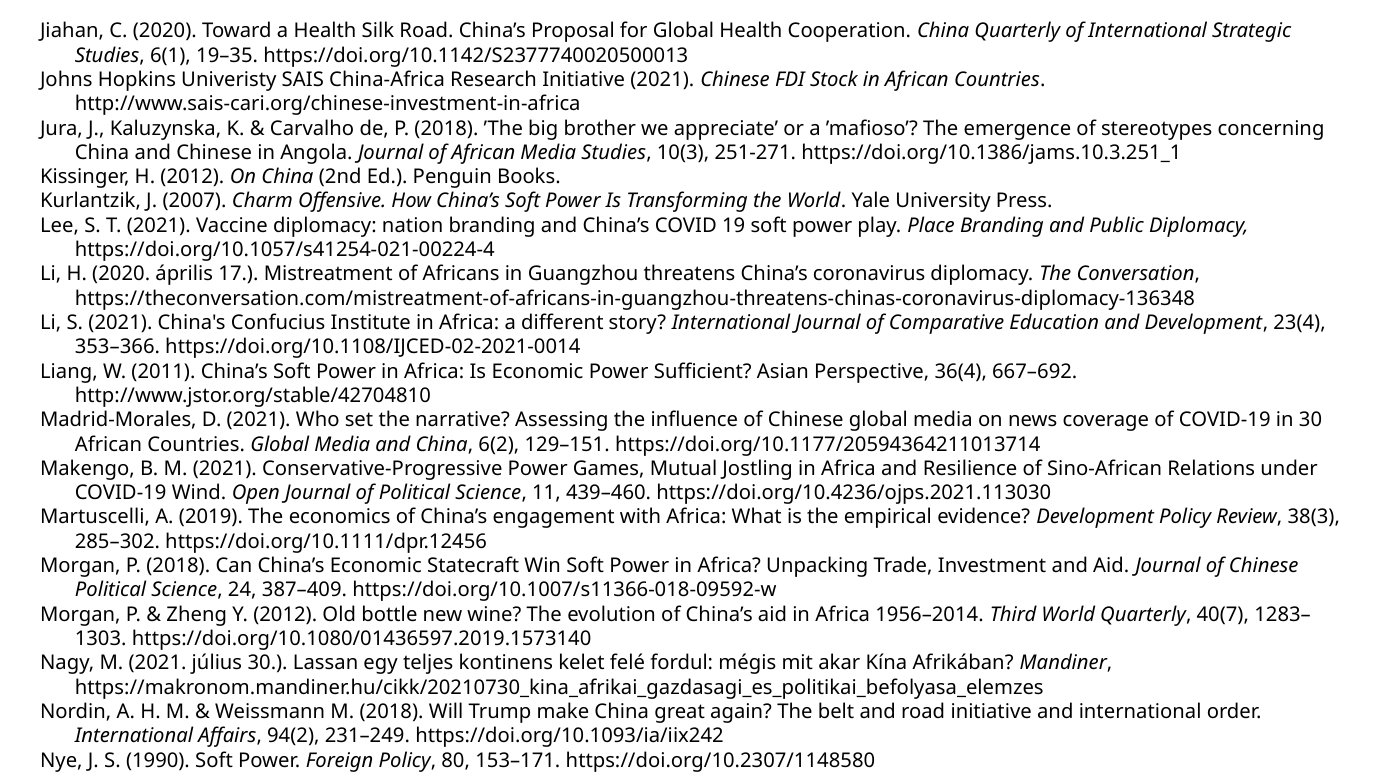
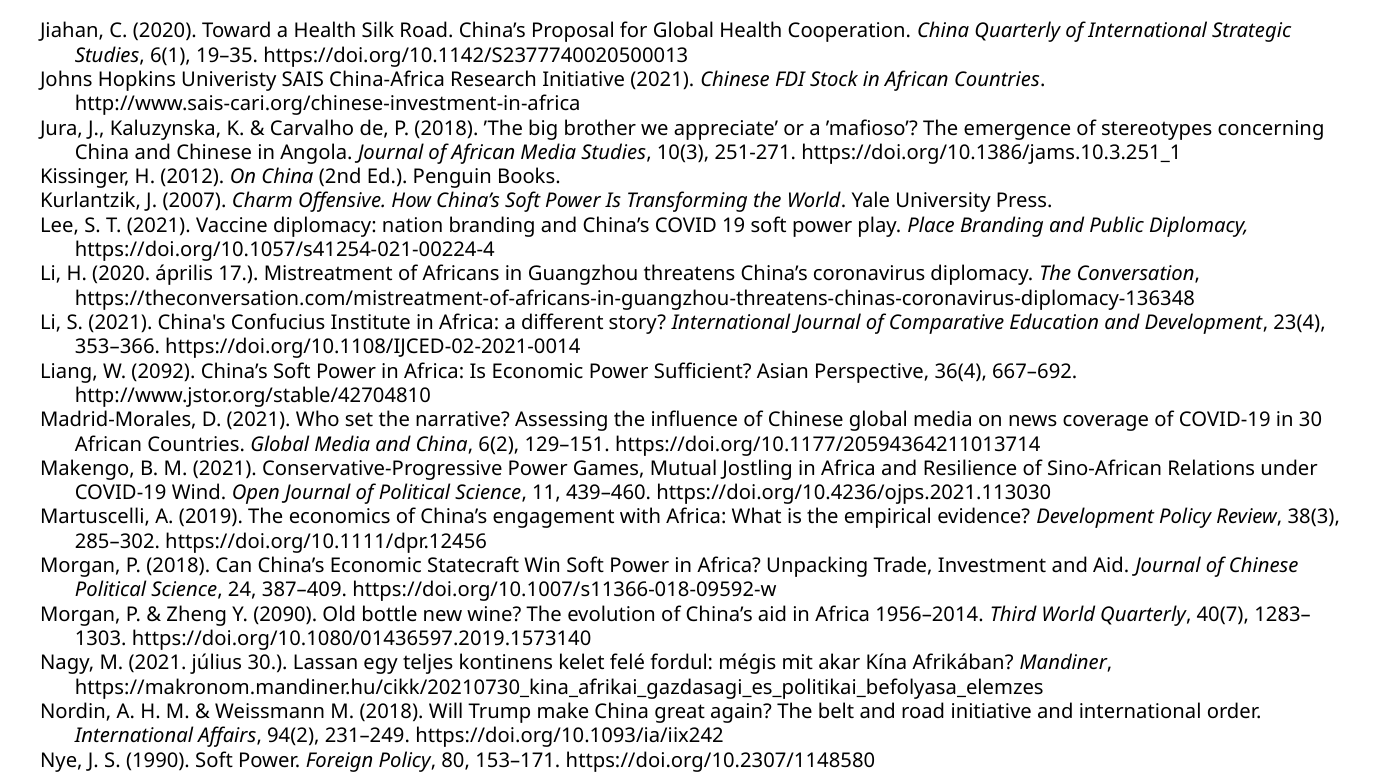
2011: 2011 -> 2092 (163, 371)
Y 2012: 2012 -> 2090 (285, 614)
